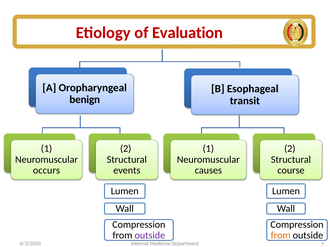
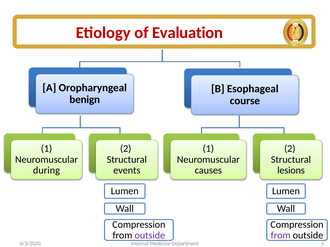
transit: transit -> course (245, 101)
occurs: occurs -> during (46, 171)
course: course -> lesions (291, 171)
from colour: orange -> purple (281, 236)
